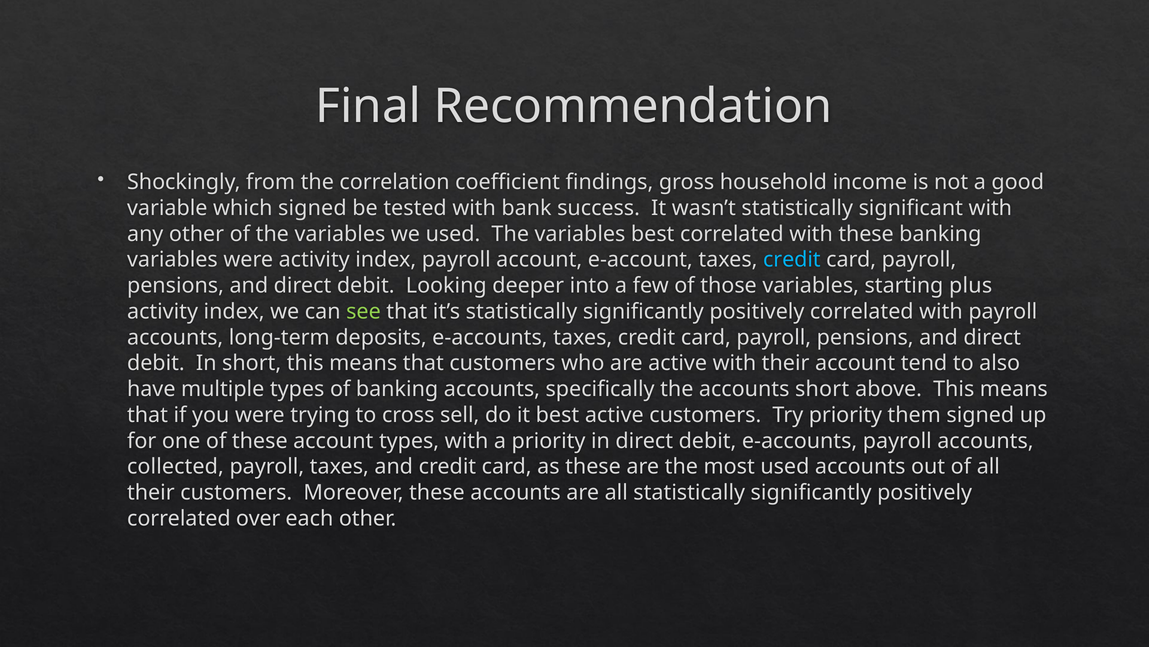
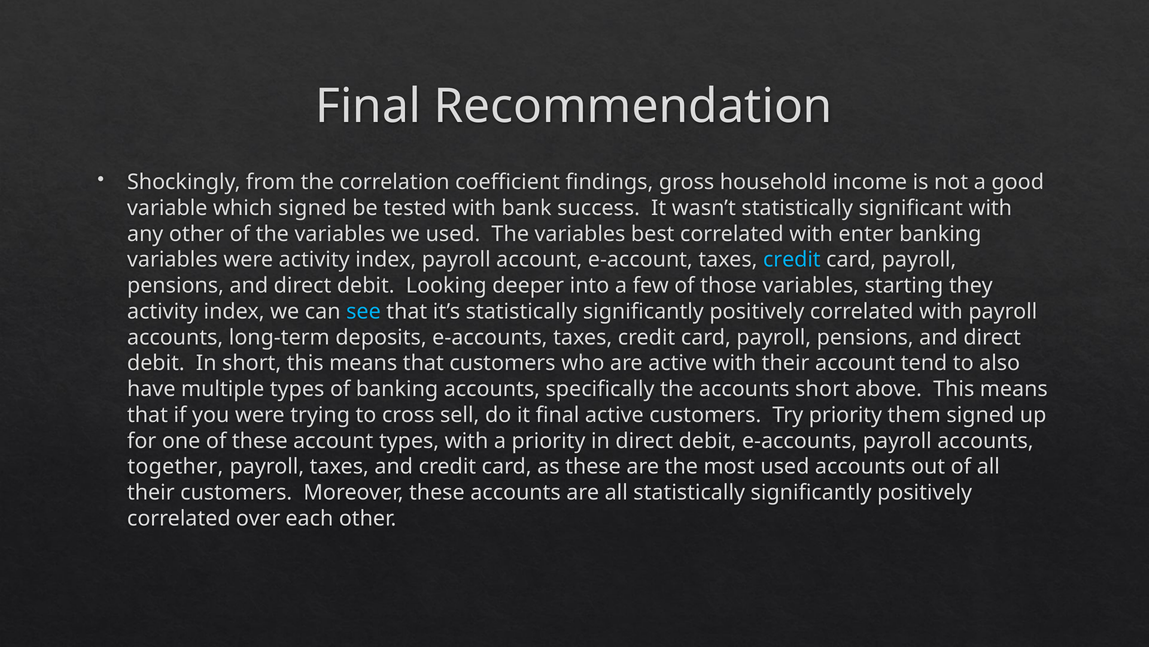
with these: these -> enter (866, 234)
plus: plus -> they (971, 285)
see colour: light green -> light blue (363, 311)
it best: best -> final (558, 415)
collected: collected -> together (175, 466)
